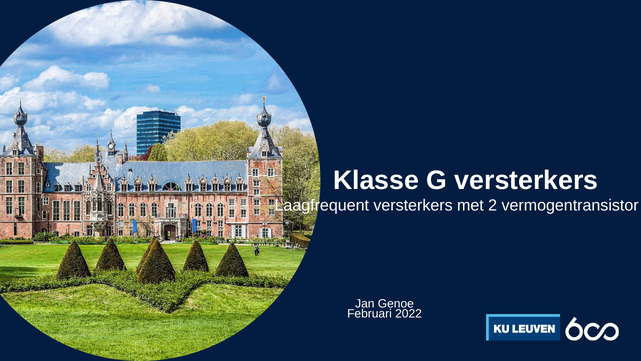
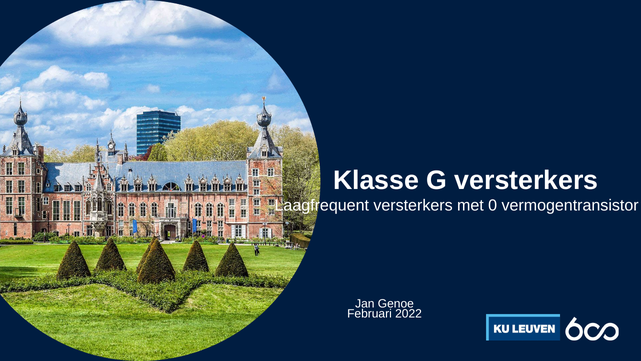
2: 2 -> 0 (493, 205)
